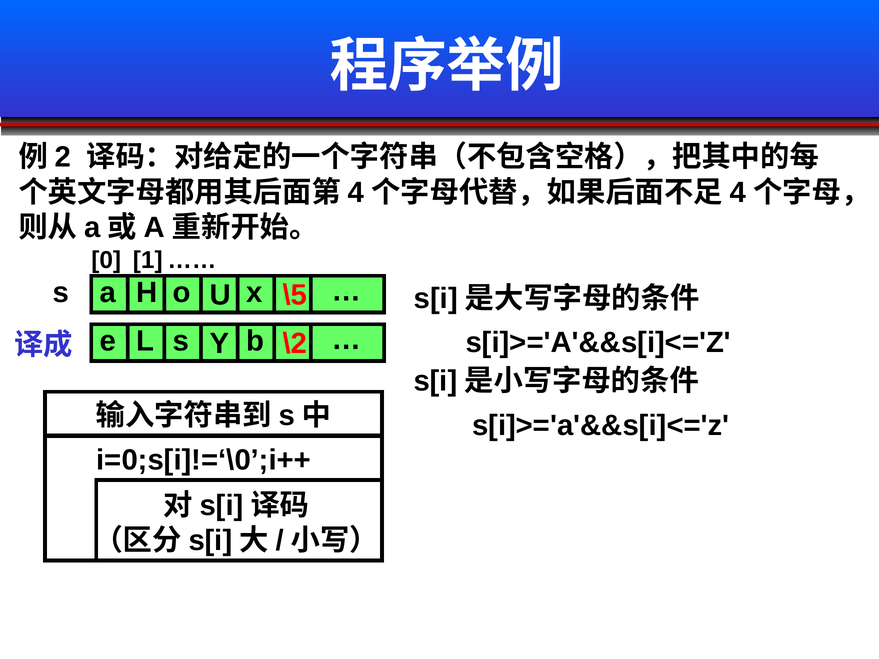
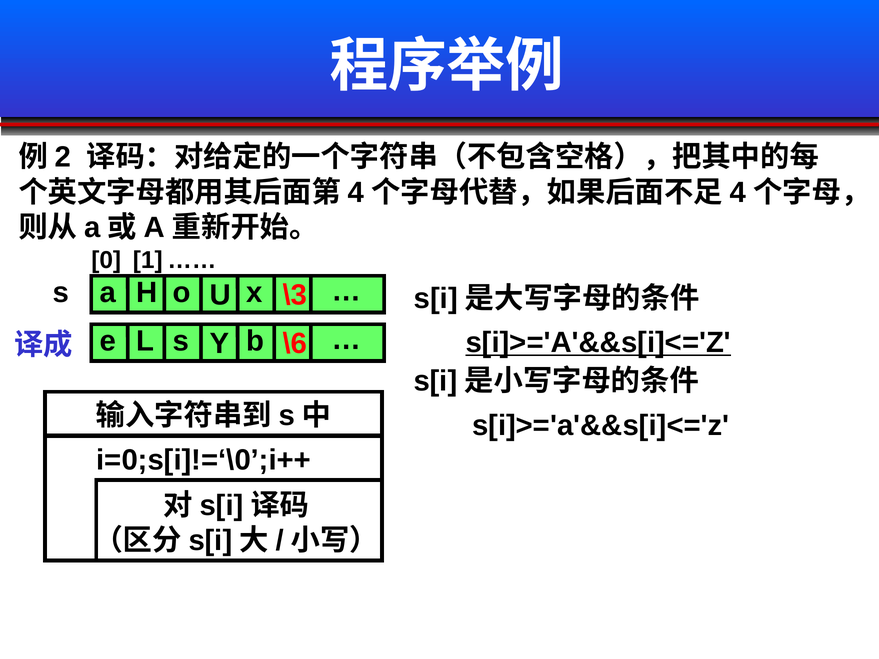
\5: \5 -> \3 (295, 295)
\2: \2 -> \6 (295, 344)
s[i]>='A'&&s[i]<='Z underline: none -> present (598, 343)
